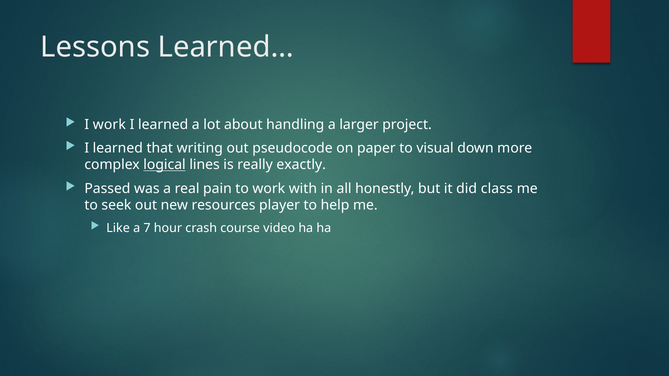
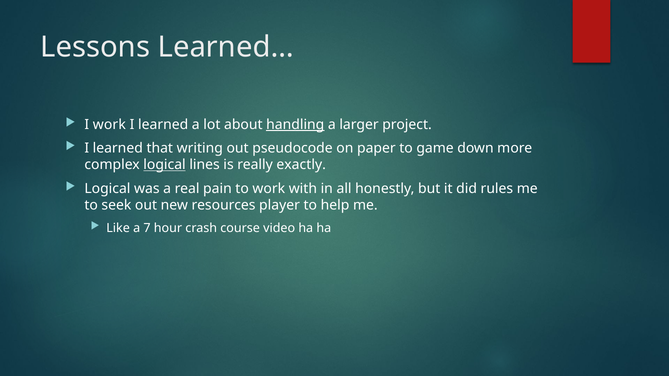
handling underline: none -> present (295, 125)
visual: visual -> game (435, 148)
Passed: Passed -> Logical (107, 189)
class: class -> rules (497, 189)
